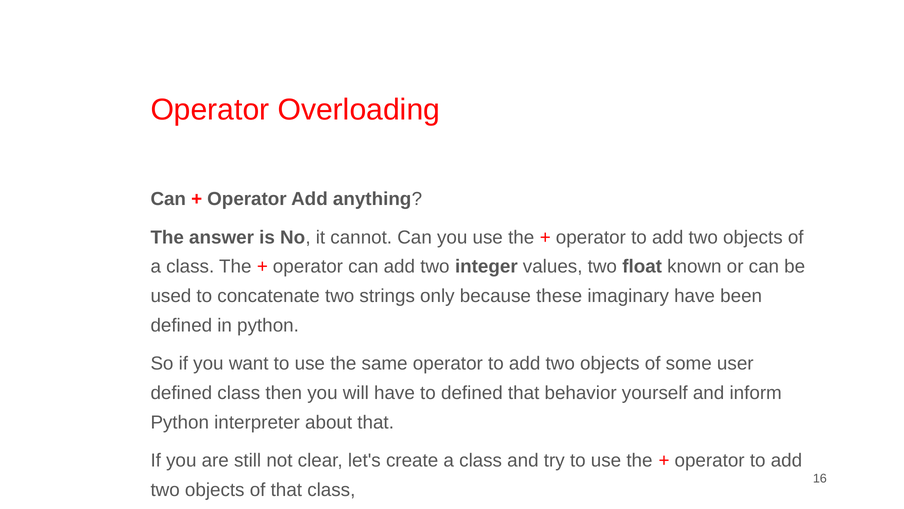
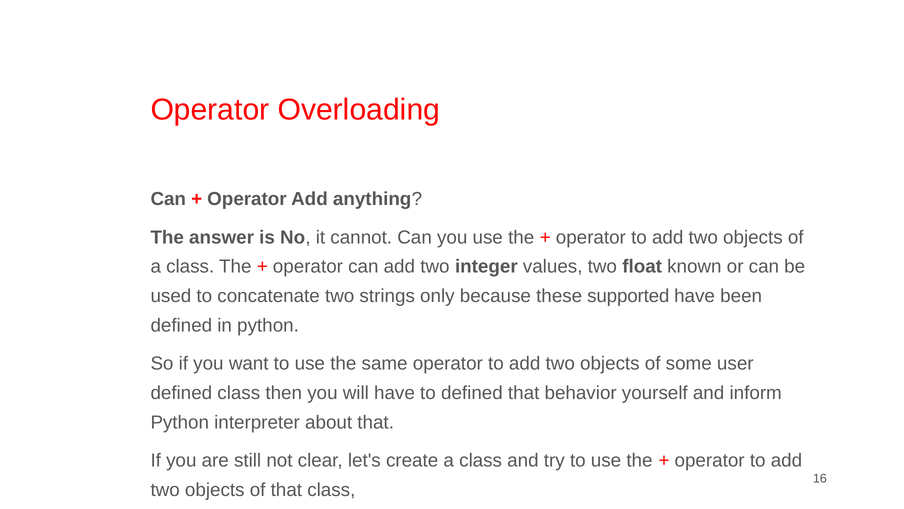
imaginary: imaginary -> supported (628, 296)
